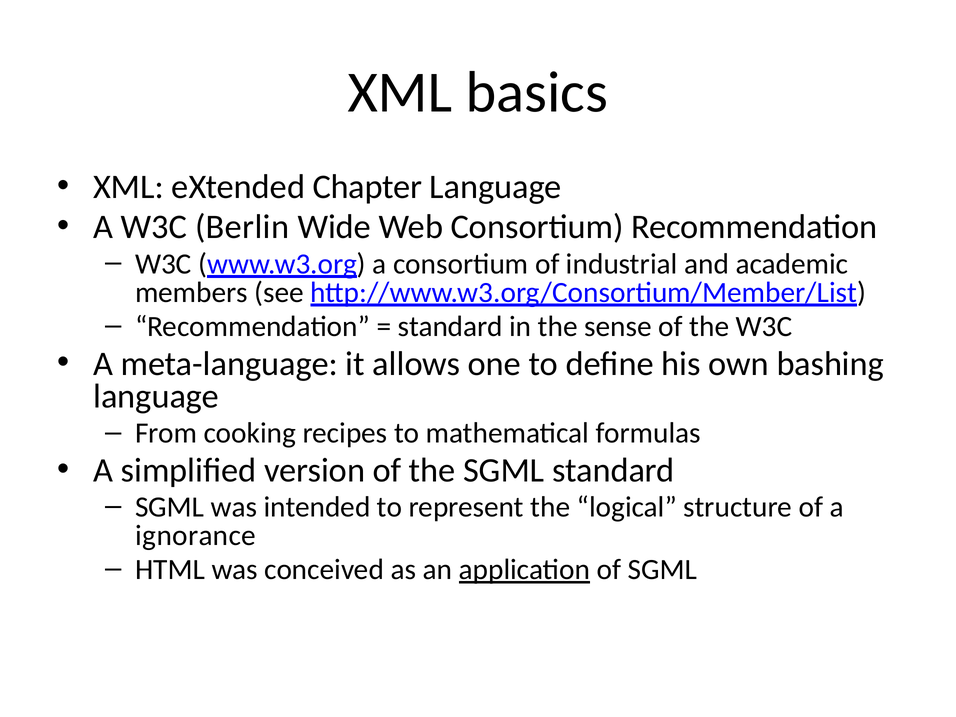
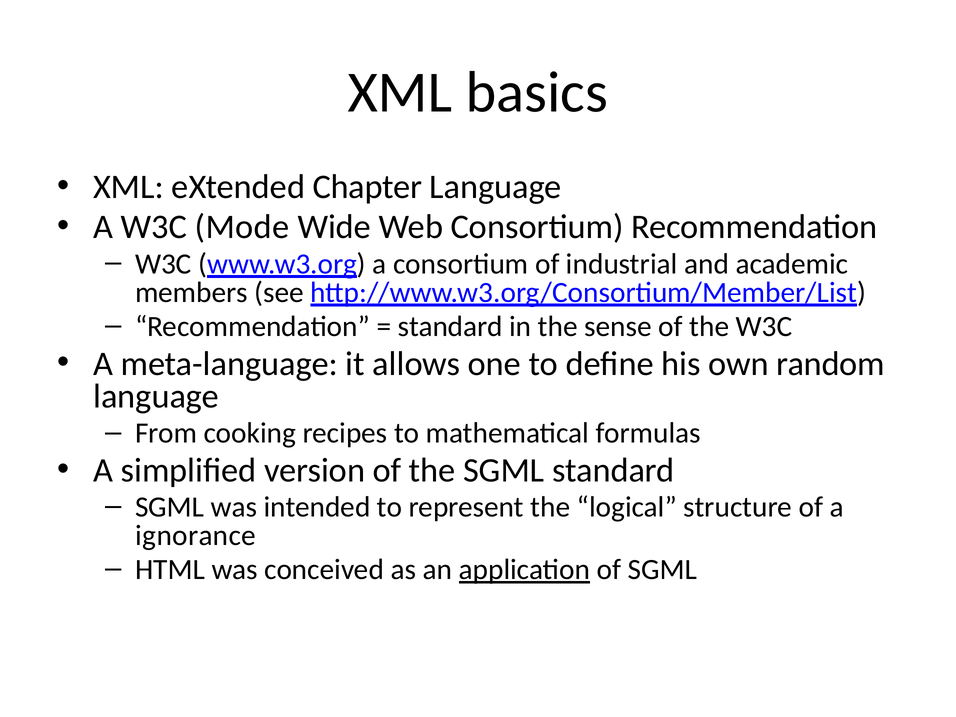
Berlin: Berlin -> Mode (242, 227)
bashing: bashing -> random (830, 364)
